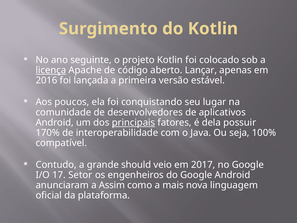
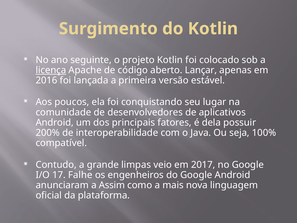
principais underline: present -> none (134, 122)
170%: 170% -> 200% (48, 133)
should: should -> limpas (136, 165)
Setor: Setor -> Falhe (80, 175)
